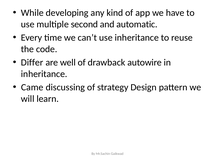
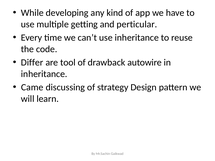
second: second -> getting (84, 24)
automatic: automatic -> perticular (137, 24)
well: well -> tool (68, 63)
